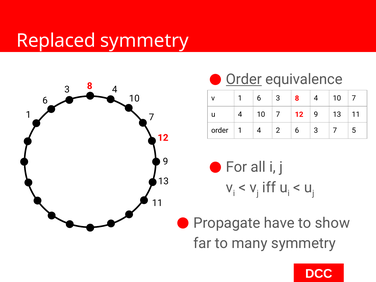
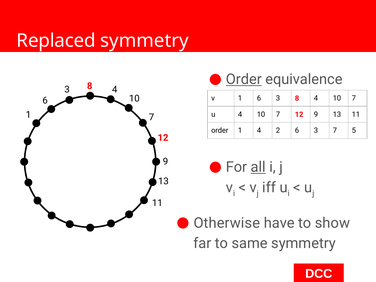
all underline: none -> present (258, 167)
Propagate: Propagate -> Otherwise (227, 223)
many: many -> same (250, 243)
